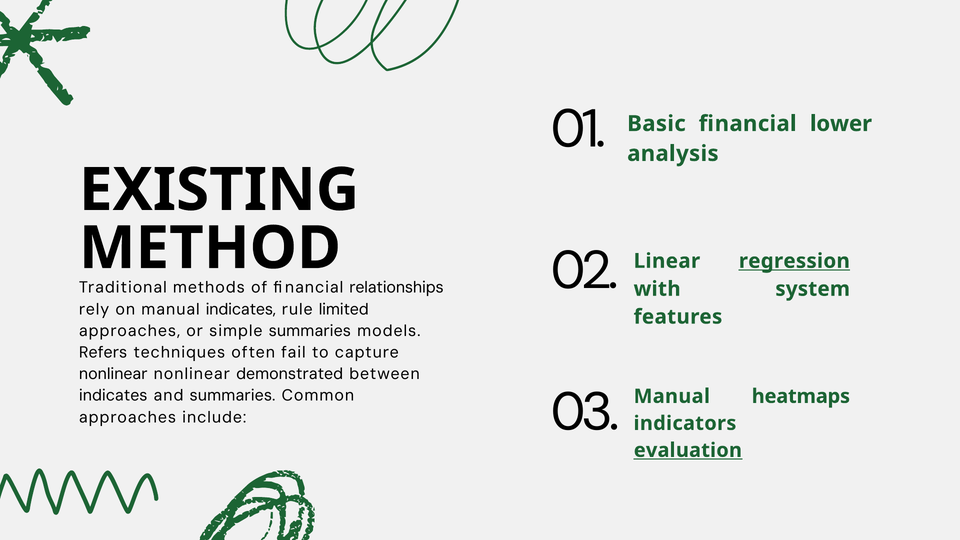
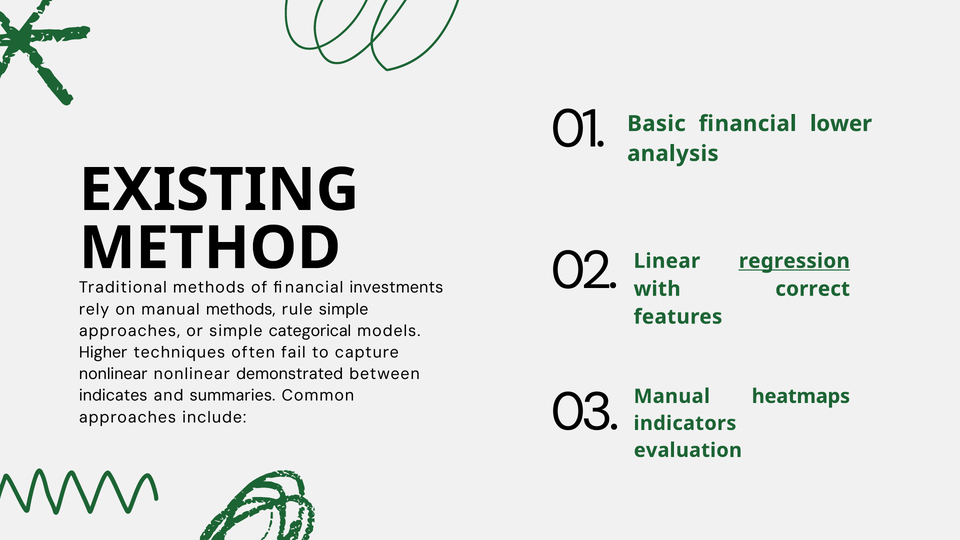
relationships: relationships -> investments (396, 288)
system: system -> correct (813, 289)
manual indicates: indicates -> methods (241, 309)
rule limited: limited -> simple (344, 309)
simple summaries: summaries -> categorical (310, 331)
Refers: Refers -> Higher (103, 352)
evaluation underline: present -> none (688, 450)
